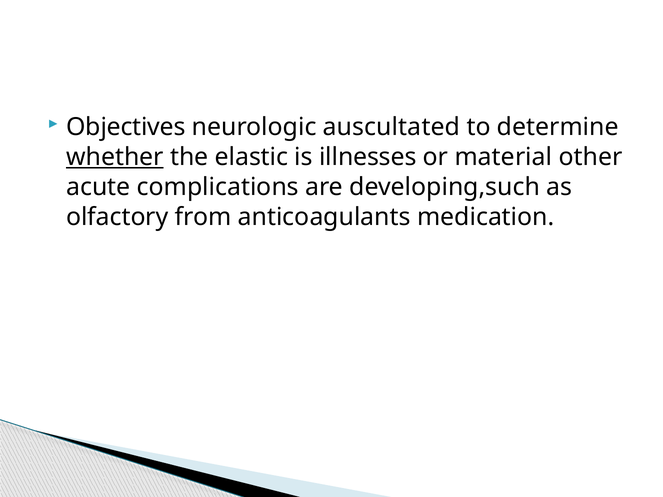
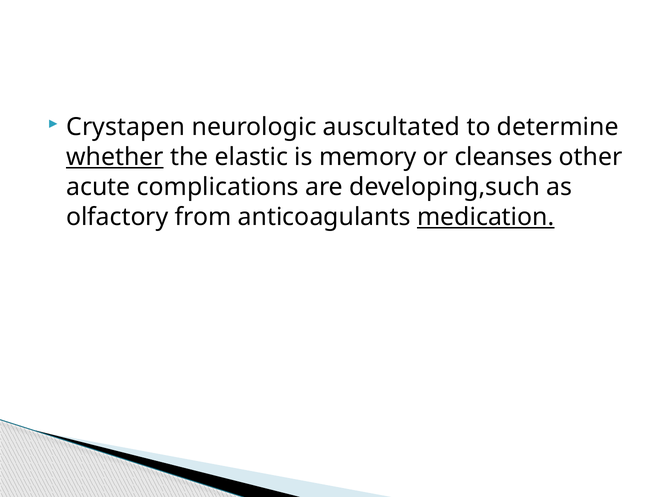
Objectives: Objectives -> Crystapen (126, 127)
illnesses: illnesses -> memory (368, 157)
material: material -> cleanses (504, 157)
medication underline: none -> present (486, 217)
